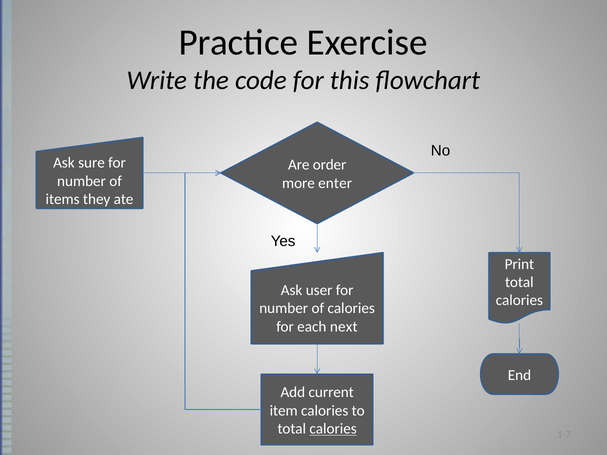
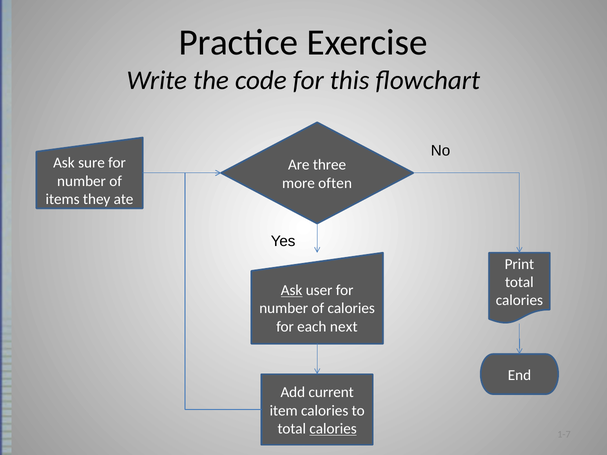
order: order -> three (329, 165)
enter: enter -> often (335, 183)
Ask underline: none -> present (292, 290)
